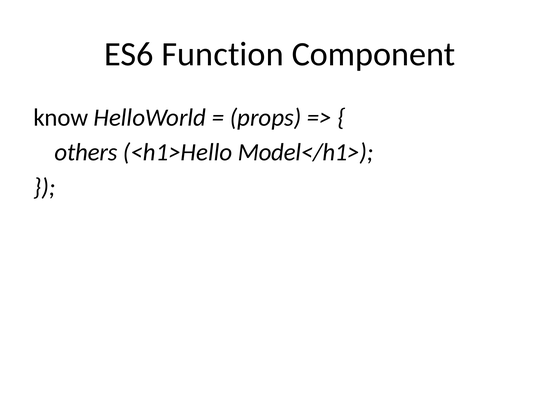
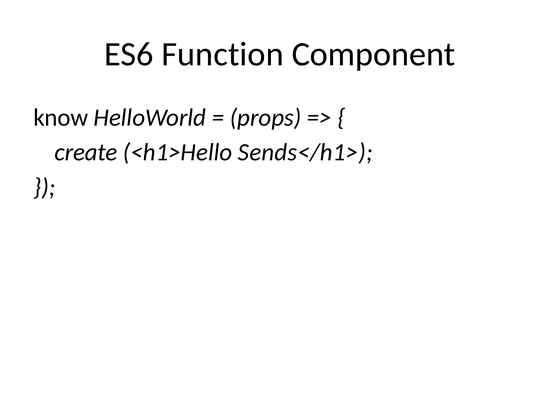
others: others -> create (86, 152)
Model</h1>: Model</h1> -> Sends</h1> (305, 152)
